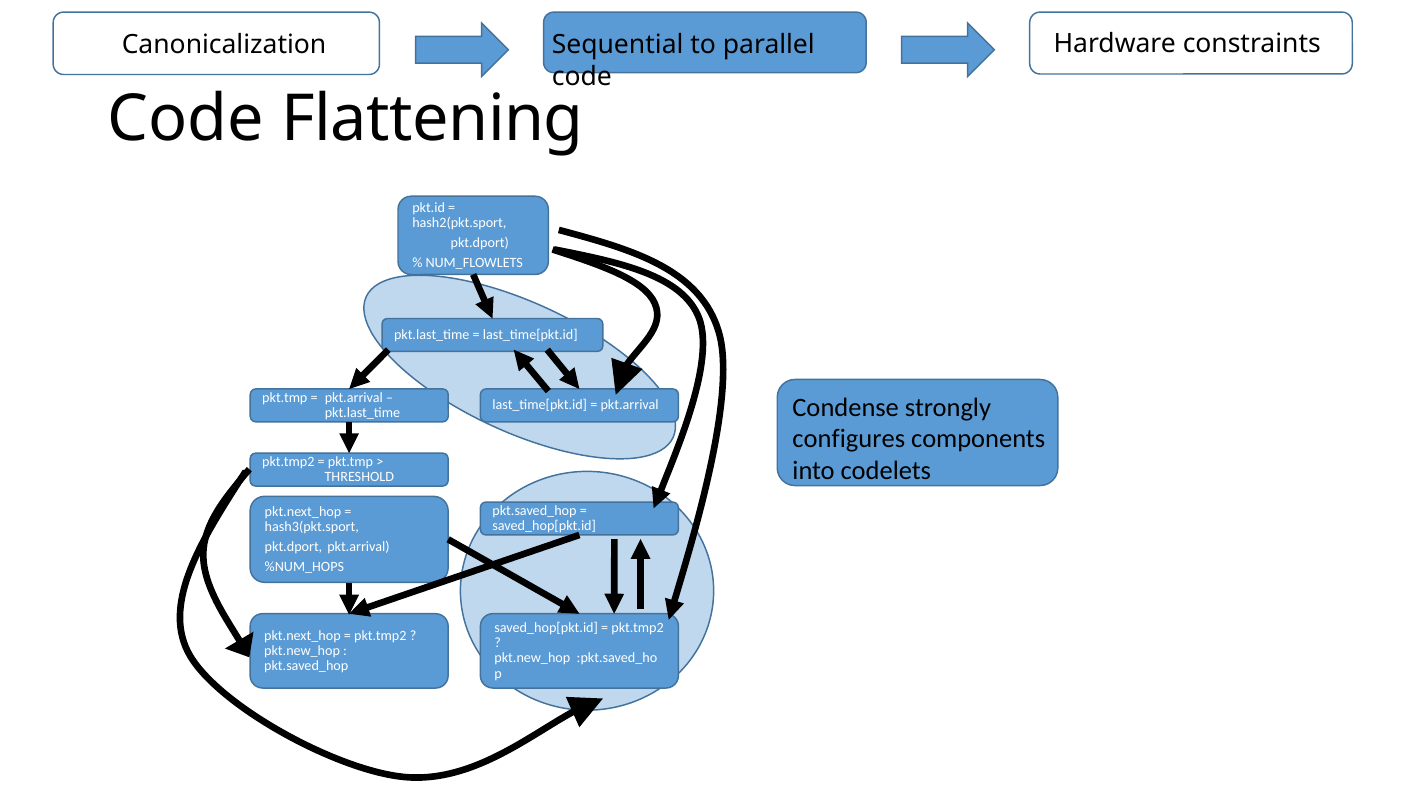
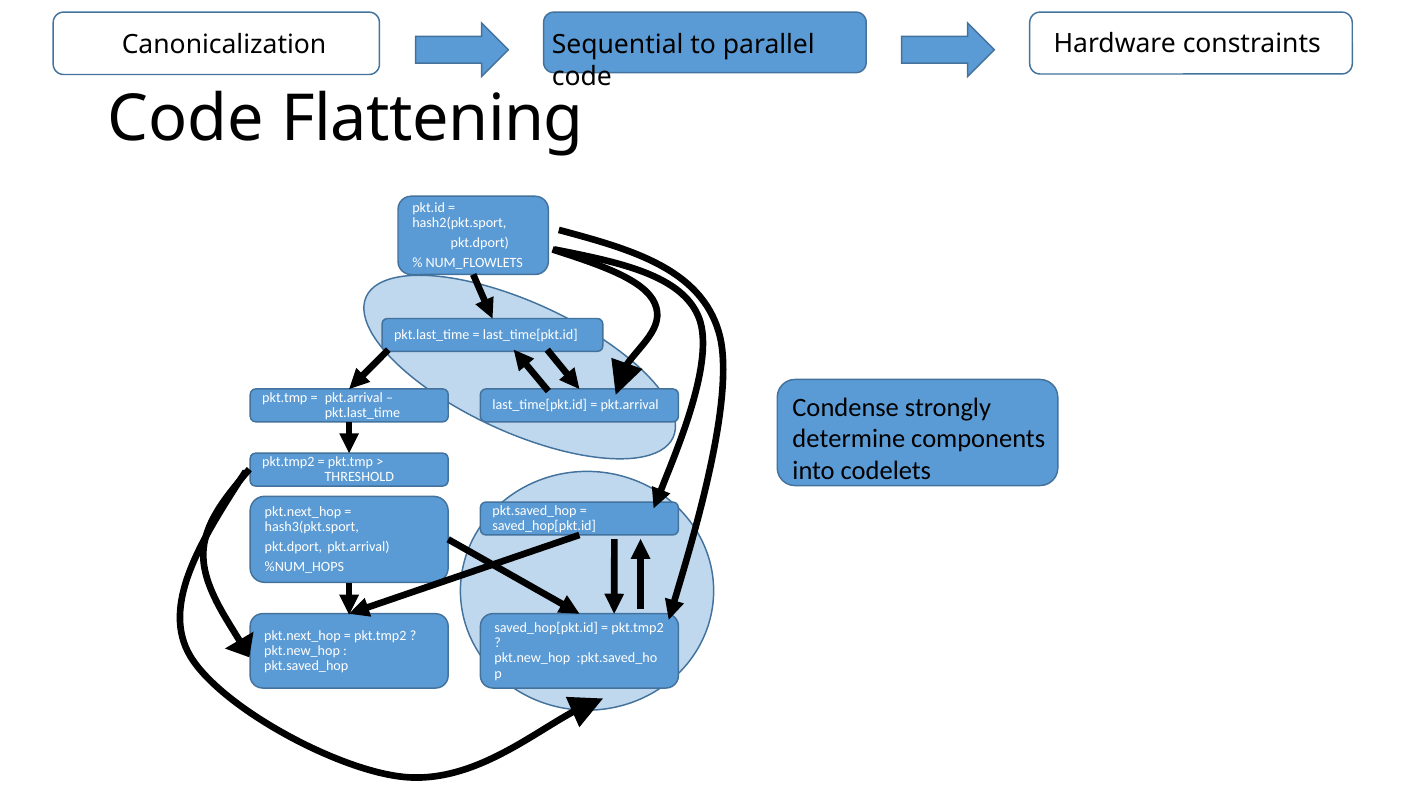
configures: configures -> determine (849, 439)
